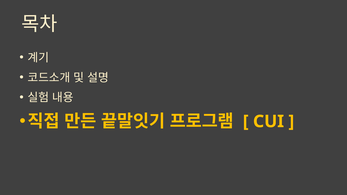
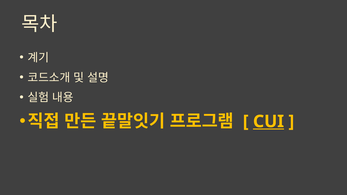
CUI underline: none -> present (269, 122)
